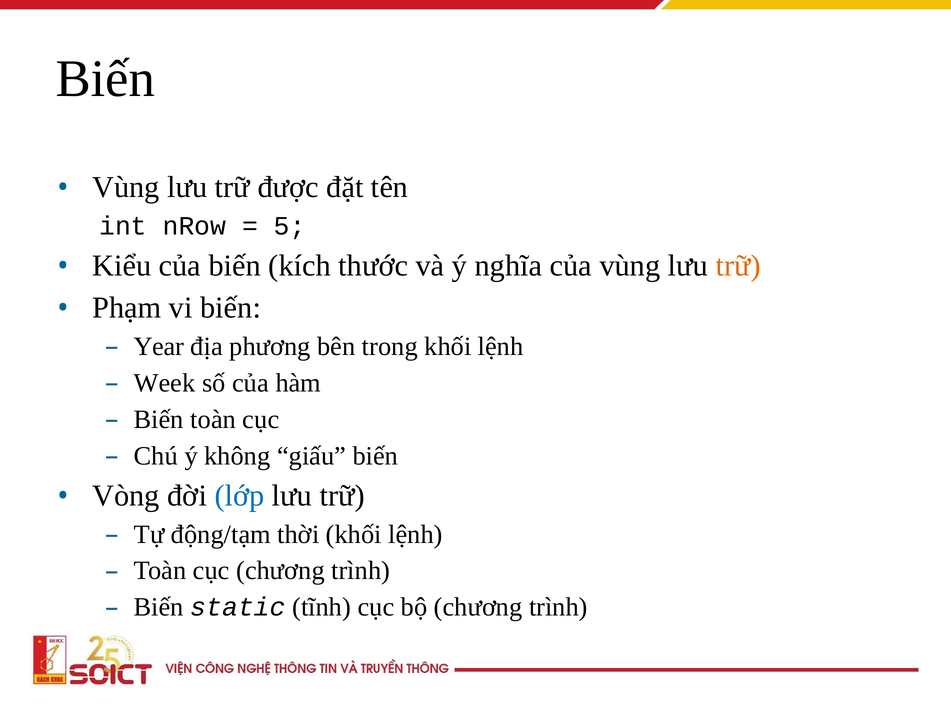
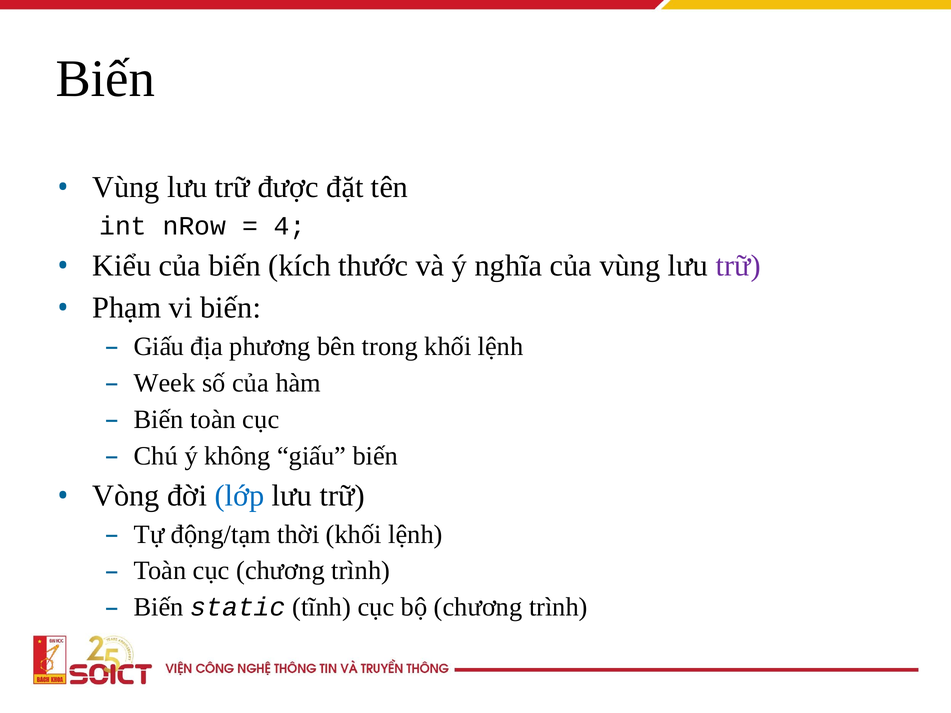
5: 5 -> 4 (290, 226)
trữ colour: orange -> purple (738, 266)
Year: Year -> Giấu (159, 347)
